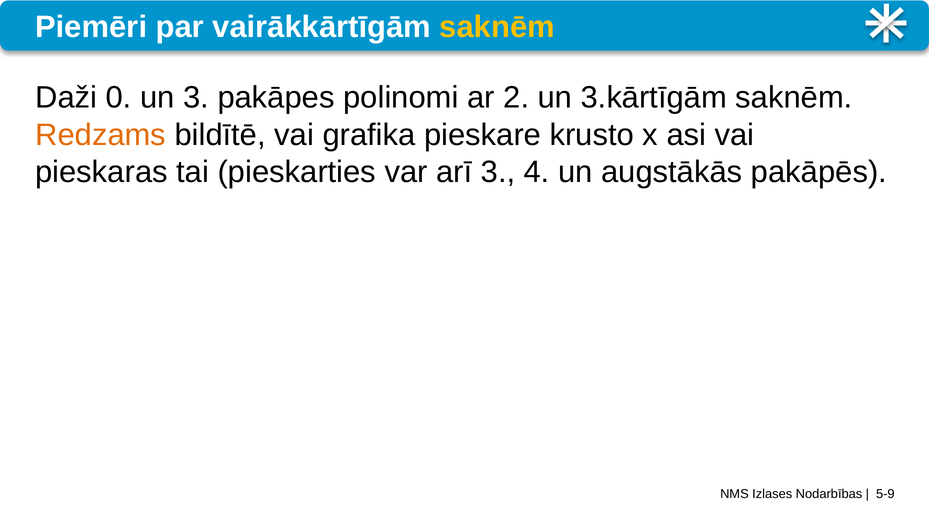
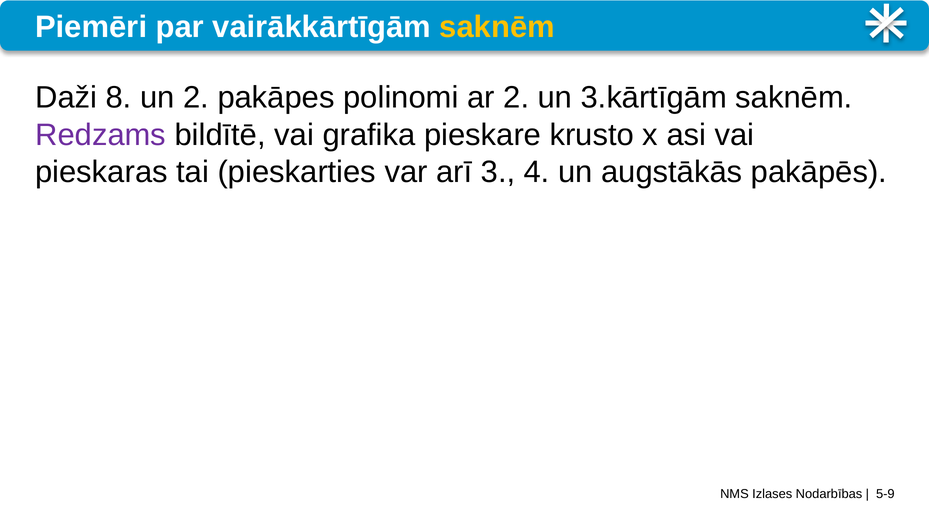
0: 0 -> 8 (119, 98)
un 3: 3 -> 2 (196, 98)
Redzams colour: orange -> purple (101, 135)
